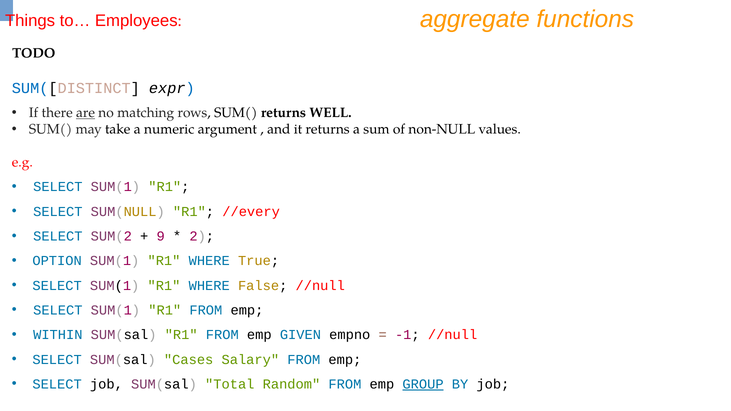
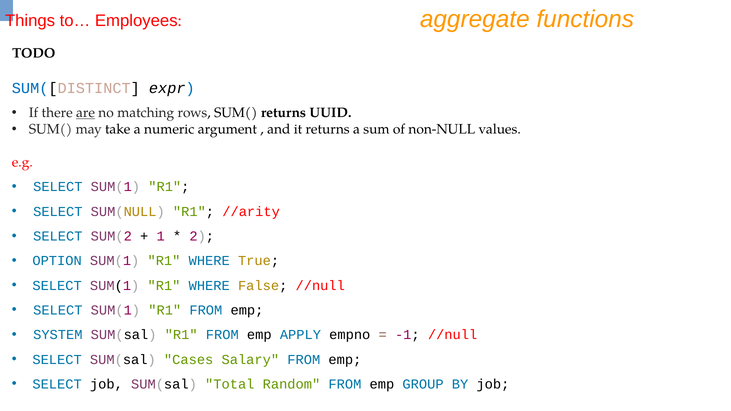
WELL: WELL -> UUID (330, 113)
//every: //every -> //arity (251, 212)
9: 9 -> 1 (161, 236)
WITHIN: WITHIN -> SYSTEM (58, 335)
GIVEN: GIVEN -> APPLY (300, 335)
GROUP underline: present -> none (423, 384)
